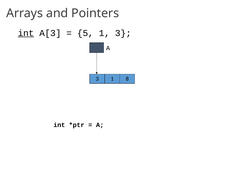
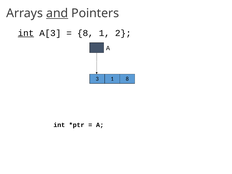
and underline: none -> present (57, 13)
5: 5 -> 8 (85, 33)
1 3: 3 -> 2 (123, 33)
